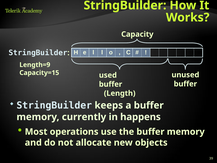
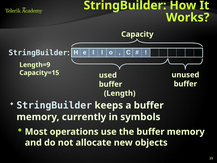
happens: happens -> symbols (140, 117)
